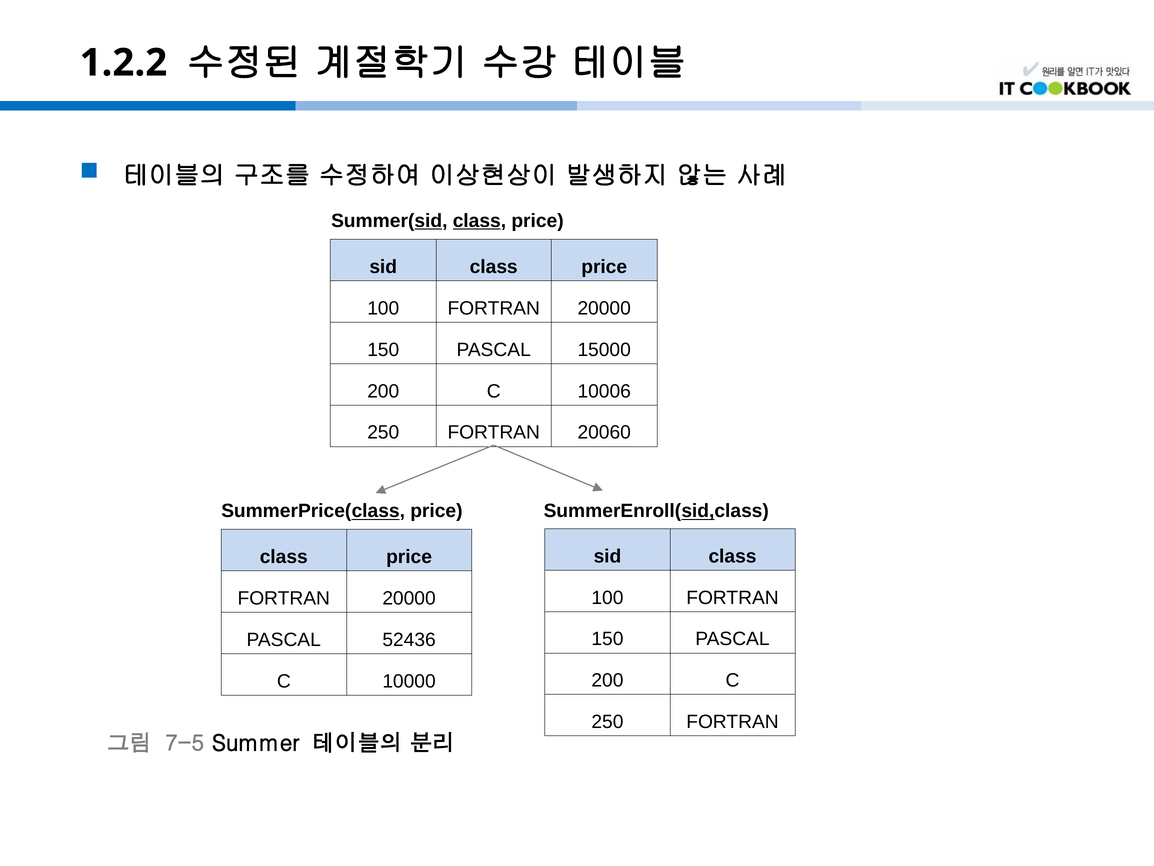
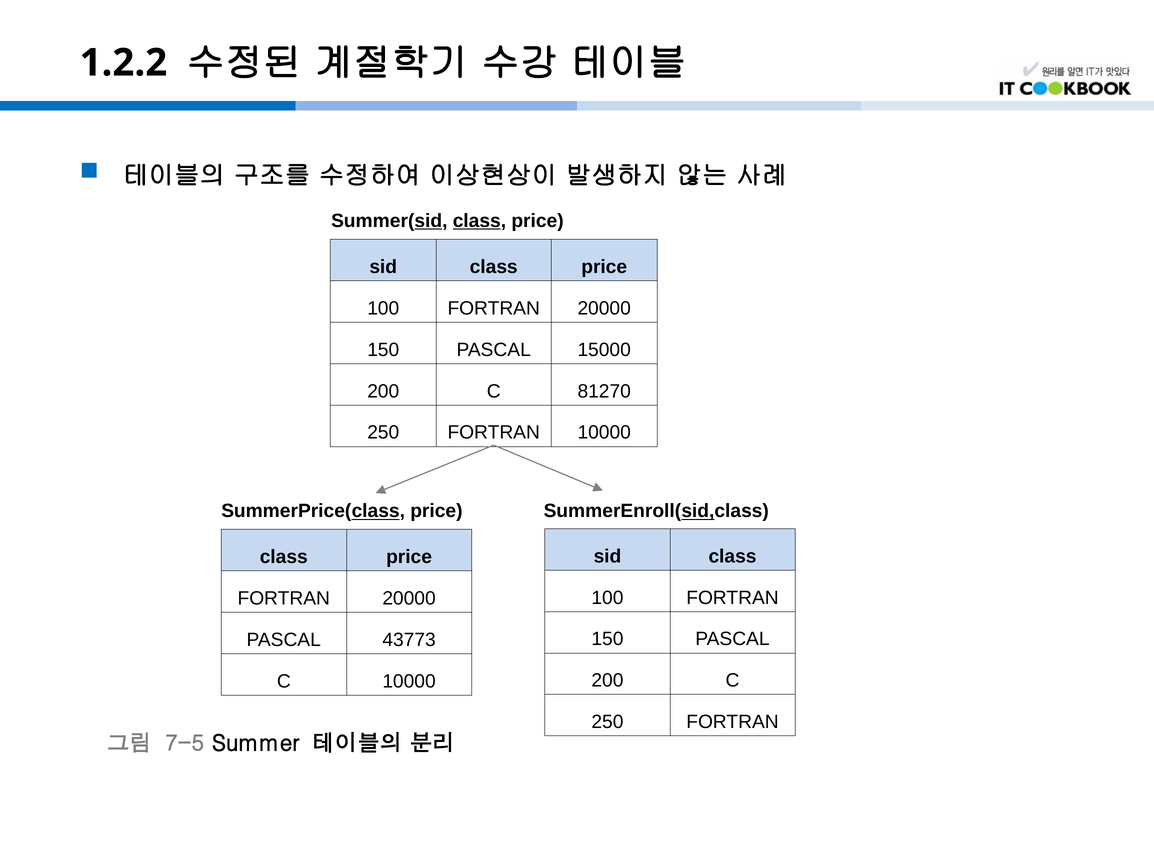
10006: 10006 -> 81270 (604, 391)
FORTRAN 20060: 20060 -> 10000 (604, 432)
52436: 52436 -> 43773 (409, 639)
